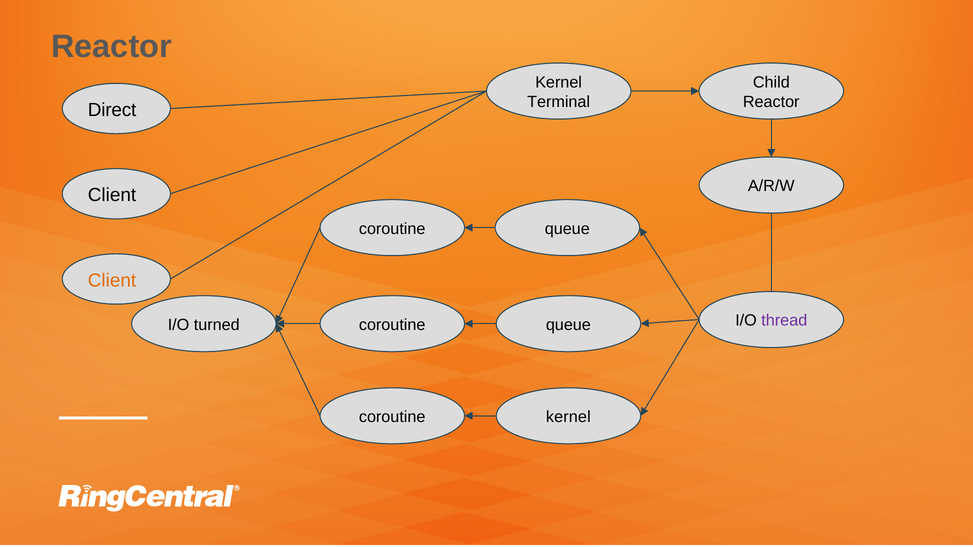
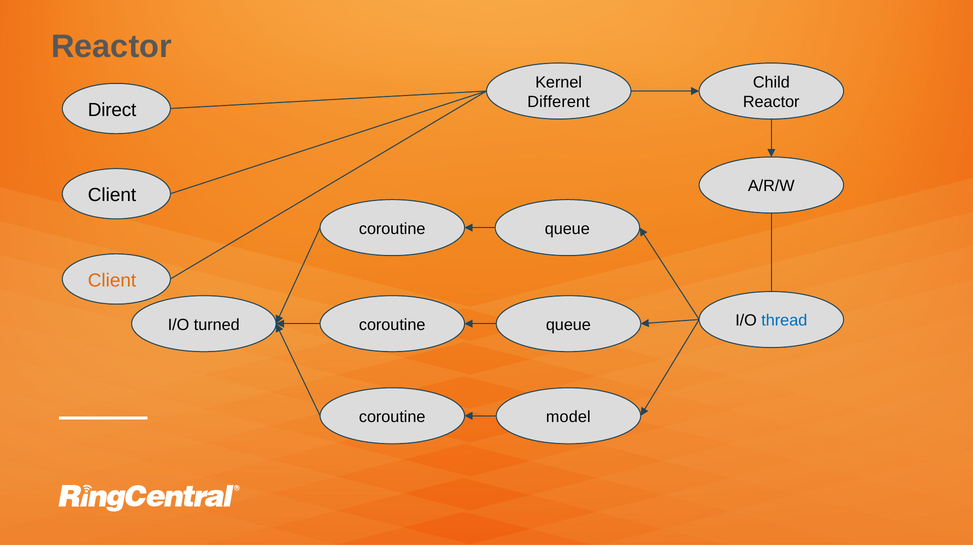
Terminal: Terminal -> Different (559, 102)
thread colour: purple -> blue (784, 321)
kernel: kernel -> model (568, 417)
